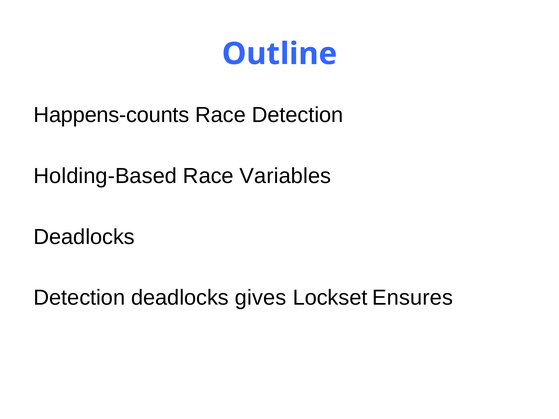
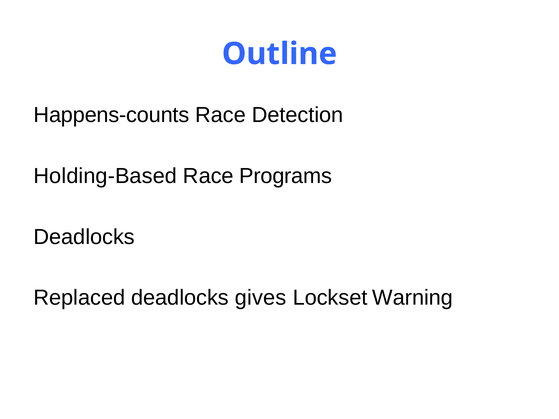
Variables: Variables -> Programs (286, 176)
Detection: Detection -> Replaced (79, 298)
Ensures: Ensures -> Warning (413, 298)
